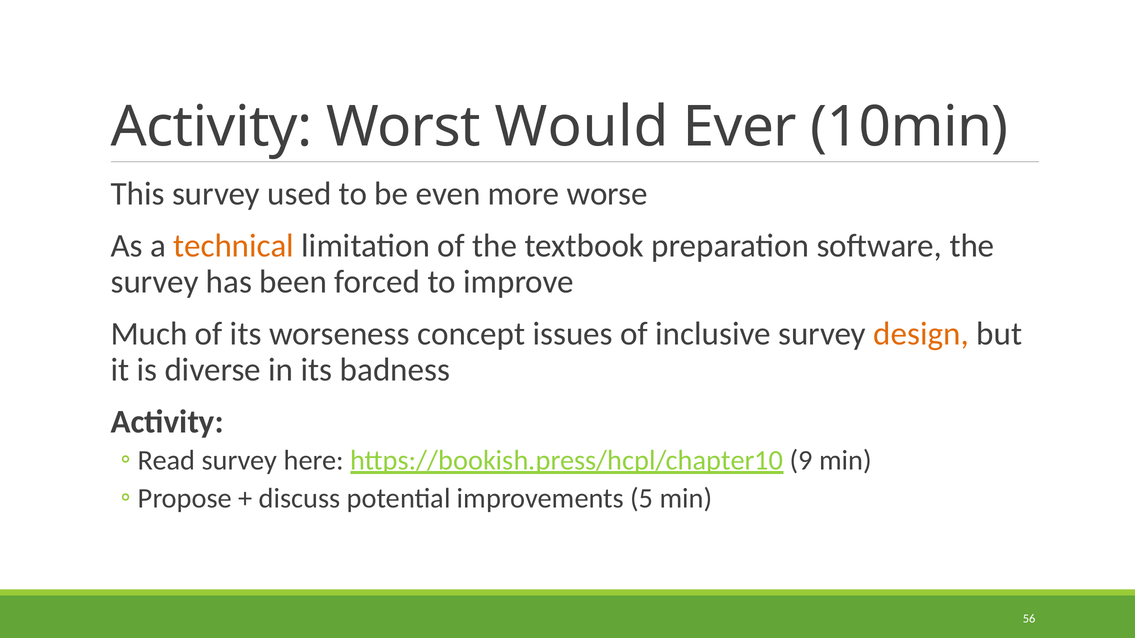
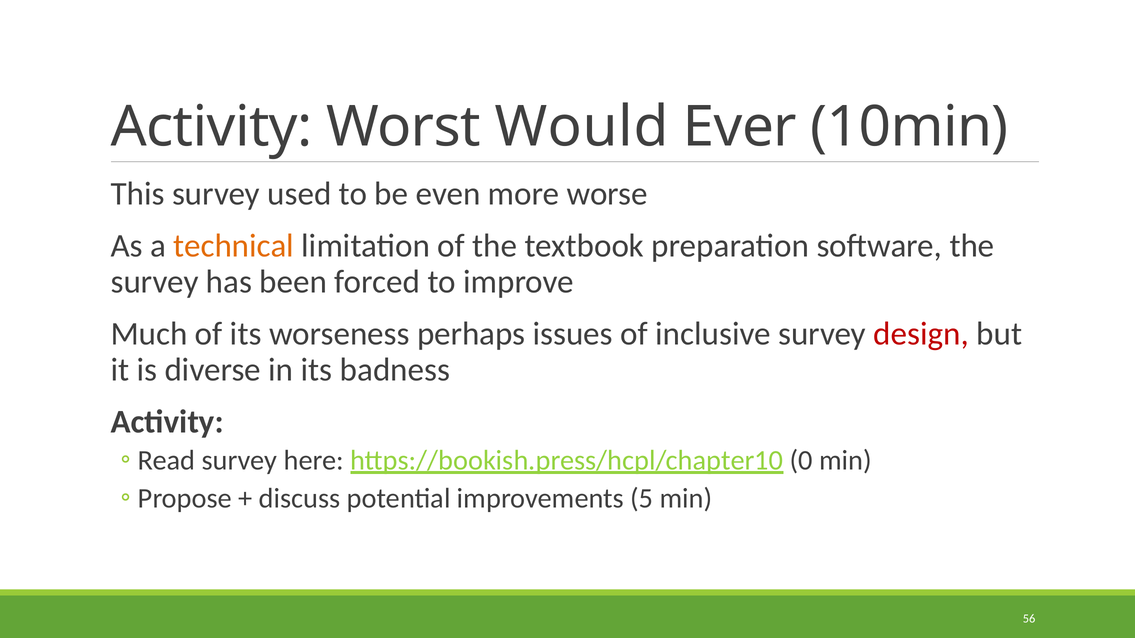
concept: concept -> perhaps (471, 334)
design colour: orange -> red (921, 334)
9: 9 -> 0 (801, 461)
